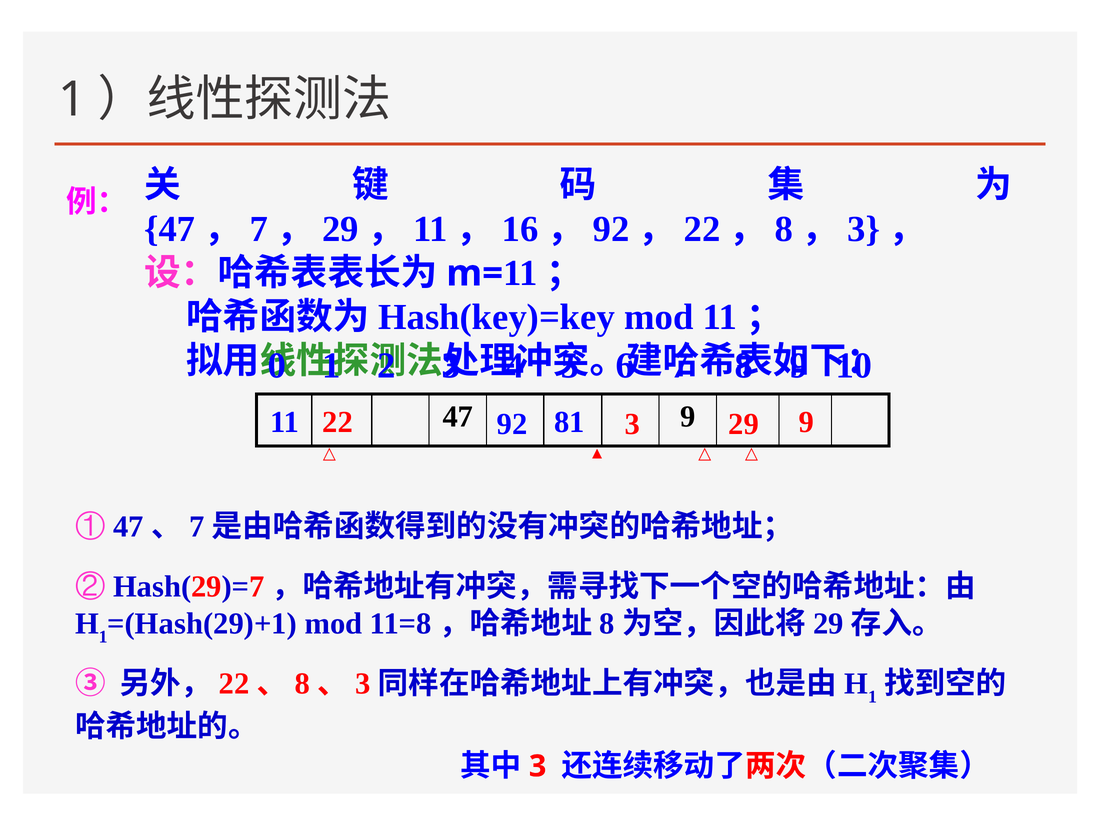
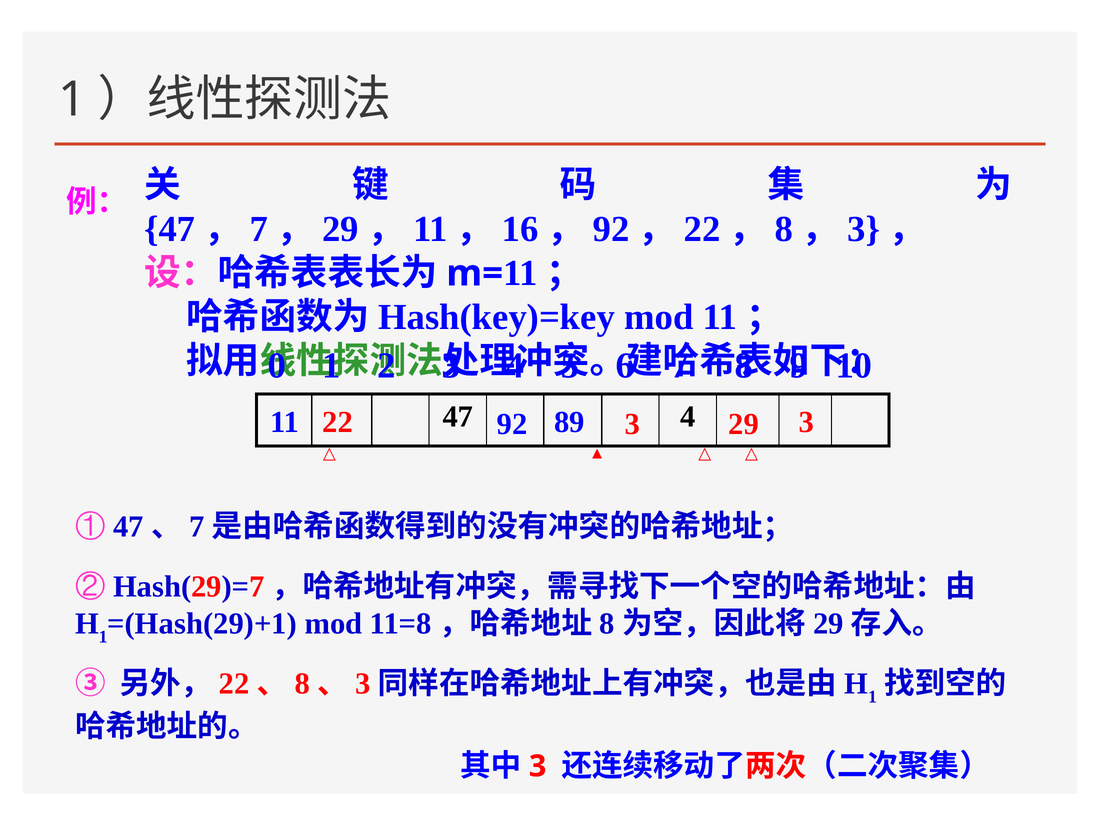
47 9: 9 -> 4 (688, 417)
81: 81 -> 89 (570, 422)
22 9: 9 -> 3 (806, 422)
